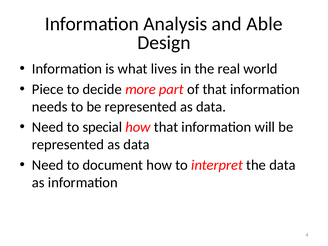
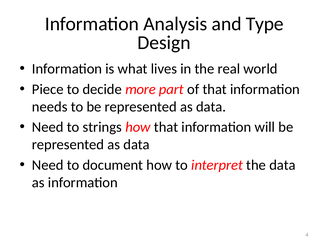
Able: Able -> Type (265, 24)
special: special -> strings (102, 127)
